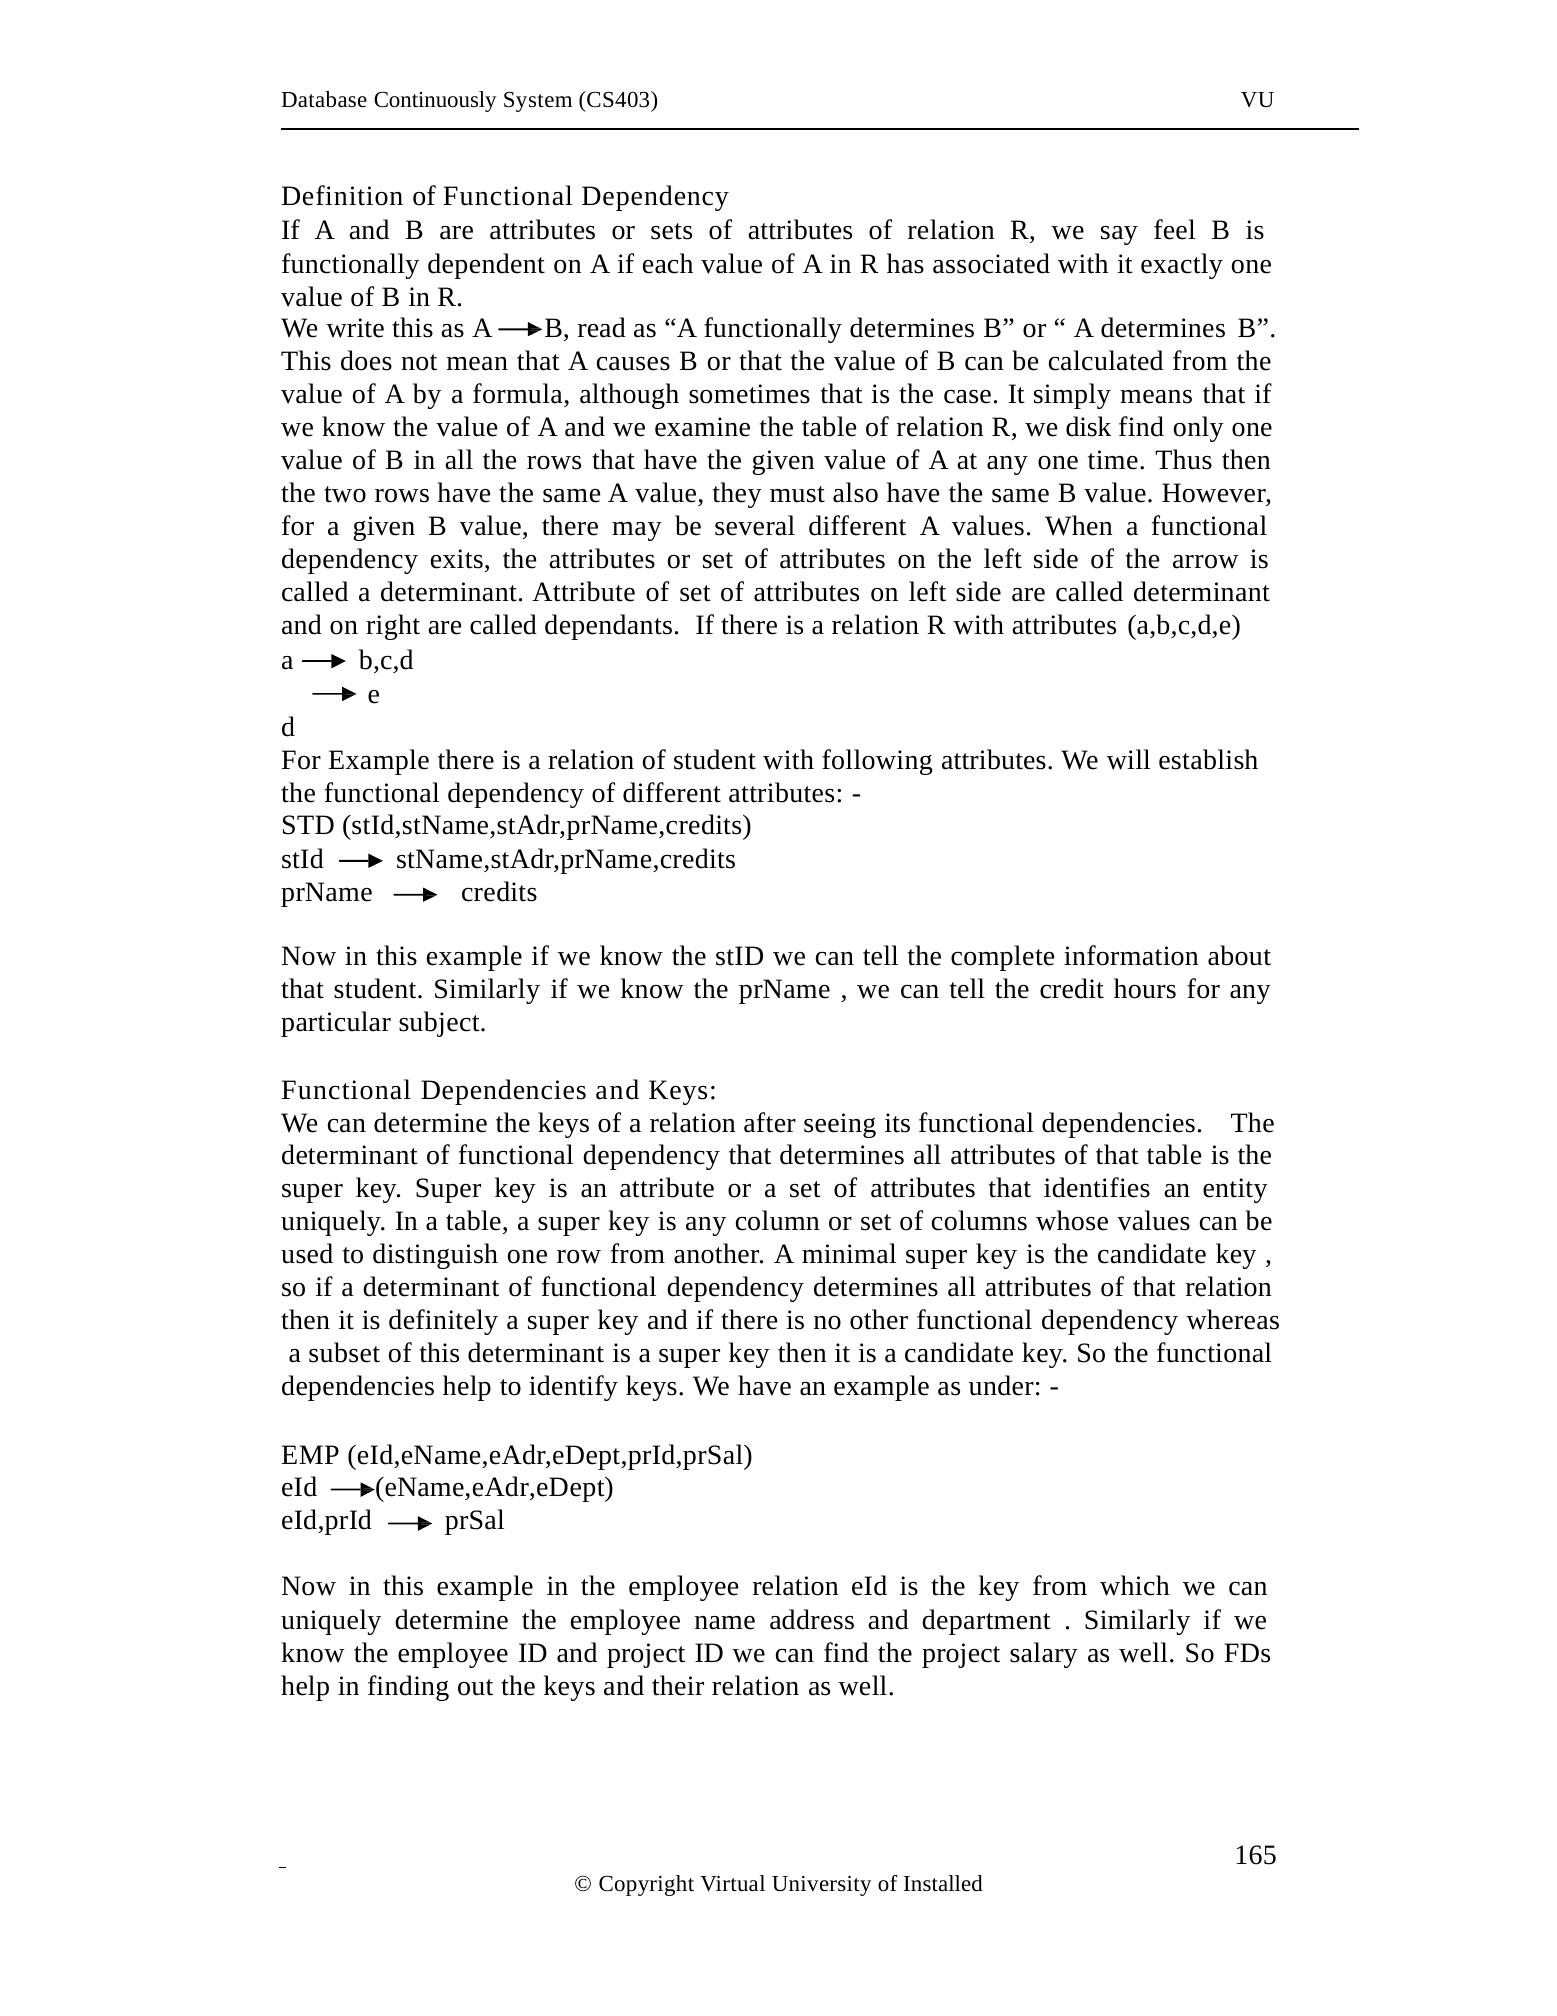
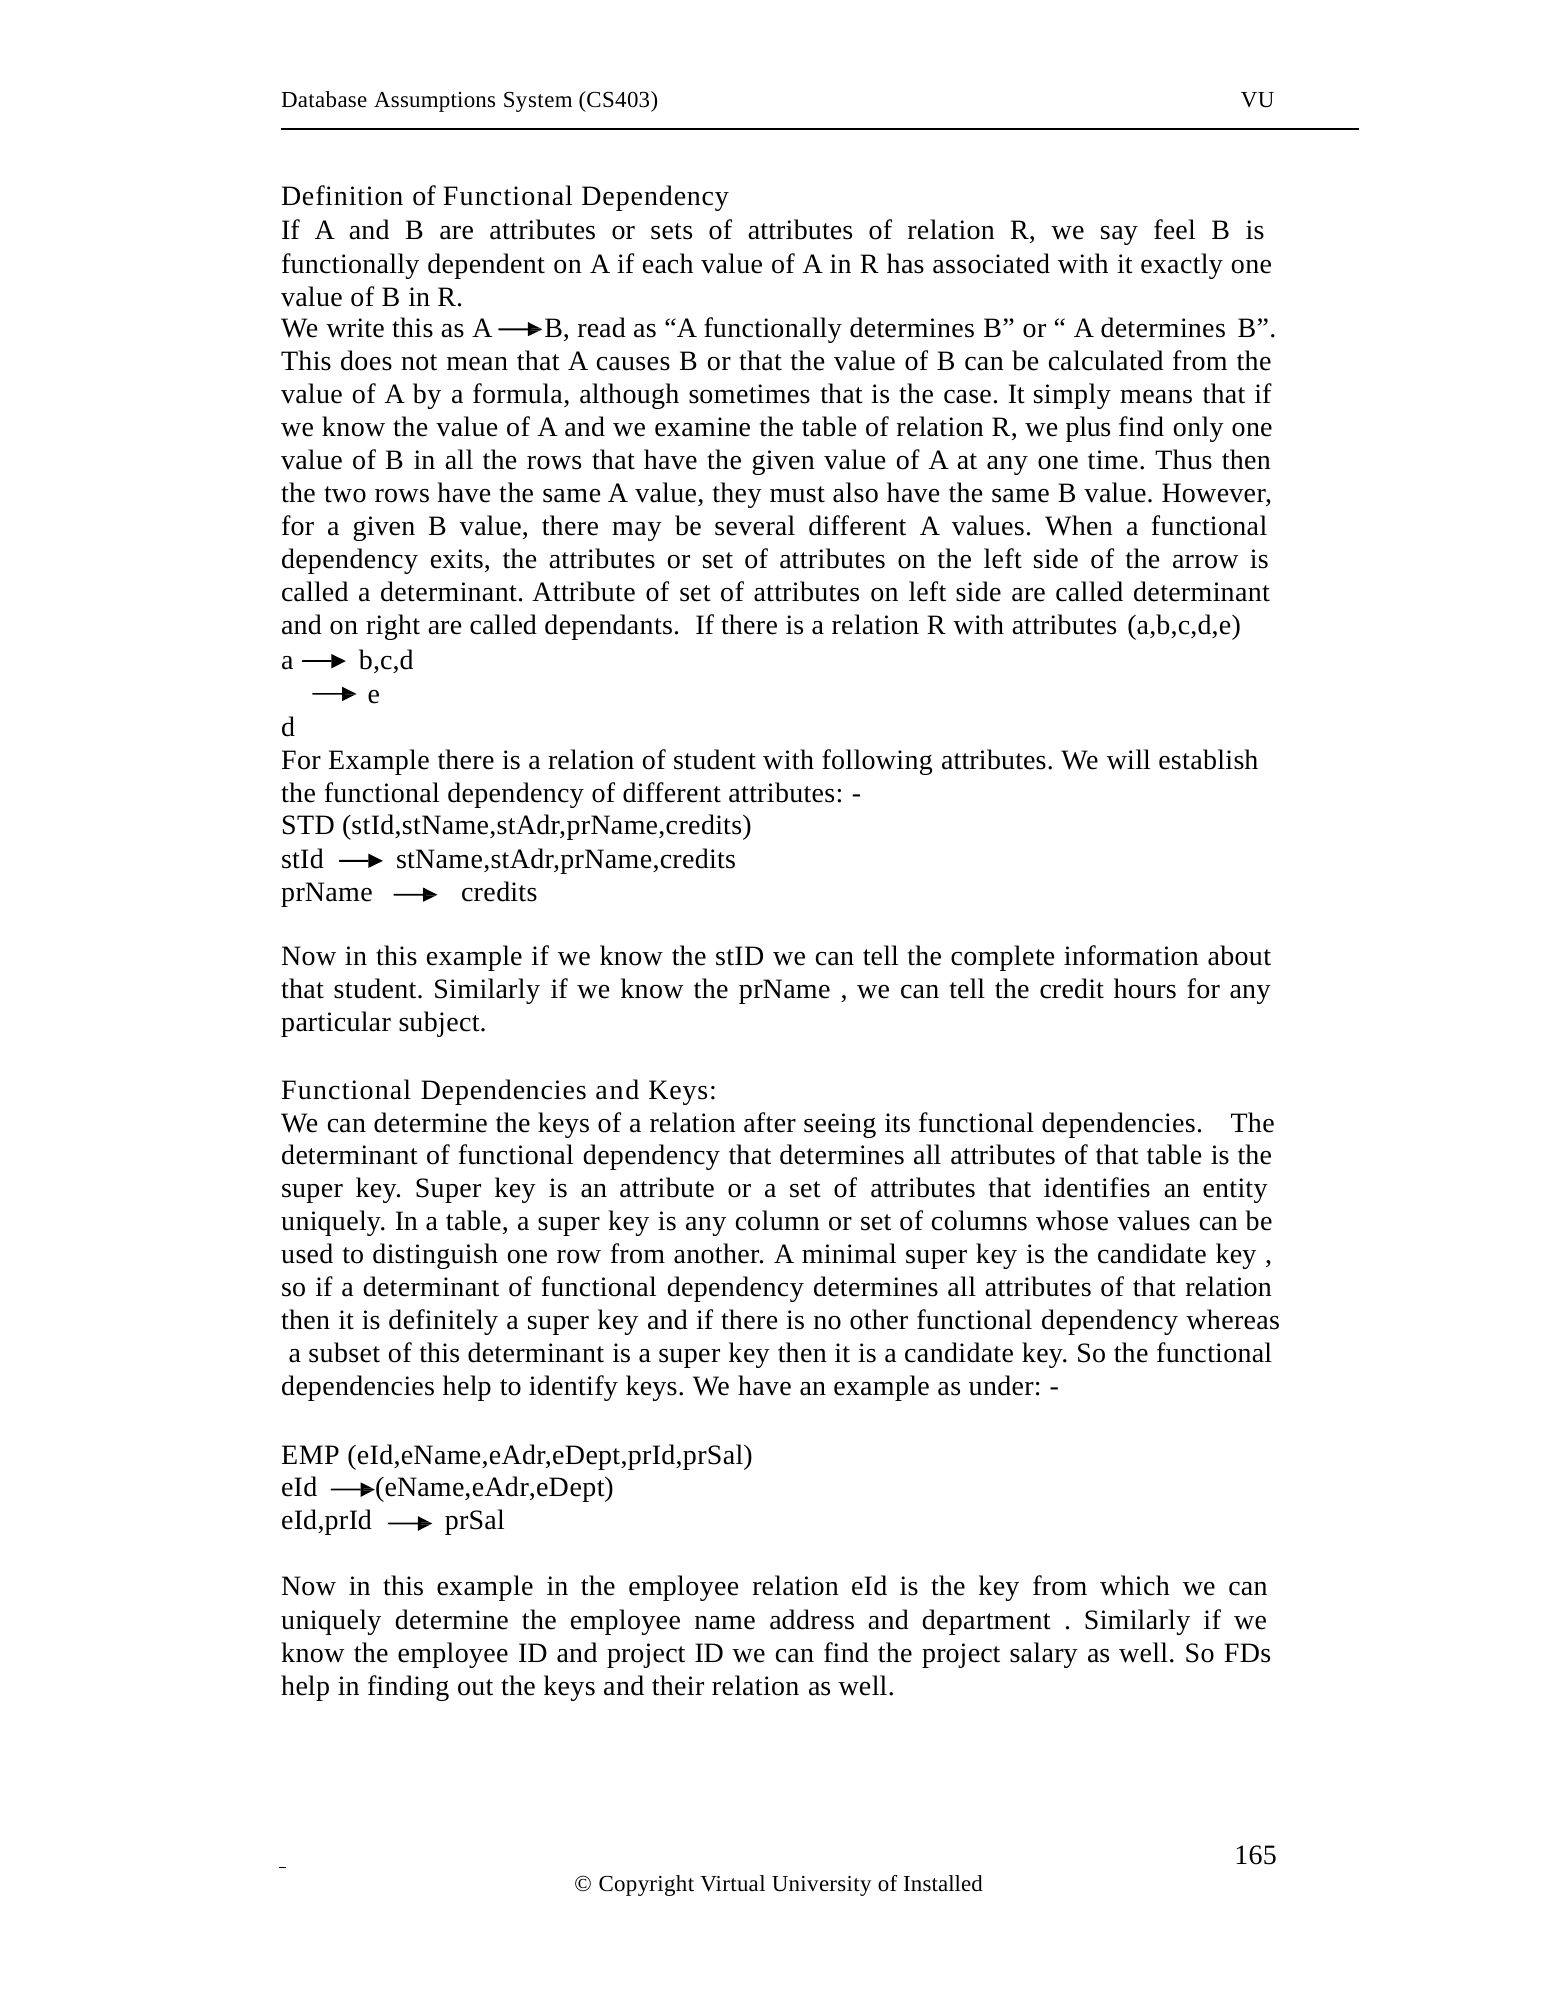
Continuously: Continuously -> Assumptions (435, 100)
disk: disk -> plus (1088, 427)
